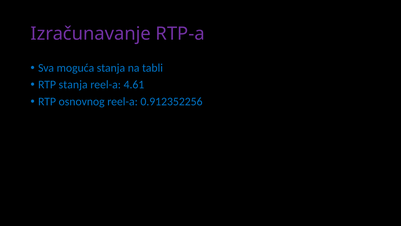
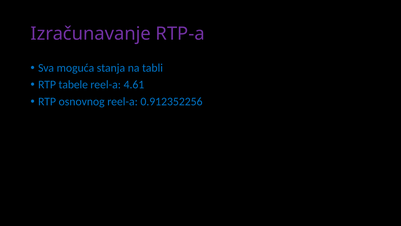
RTP stanja: stanja -> tabele (73, 85)
